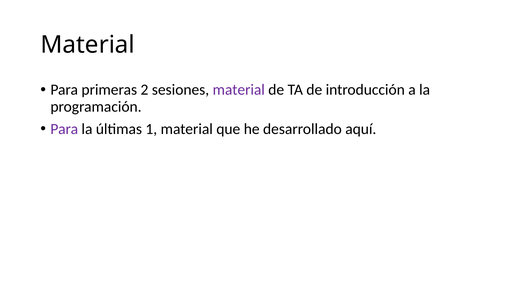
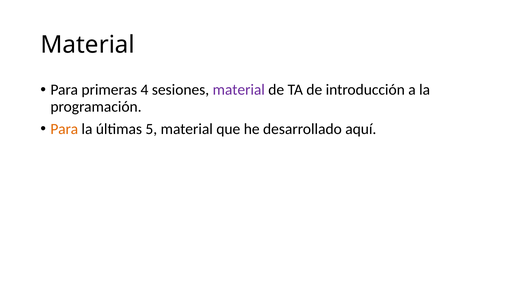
2: 2 -> 4 (144, 90)
Para colour: purple -> orange (64, 129)
1: 1 -> 5 (151, 129)
